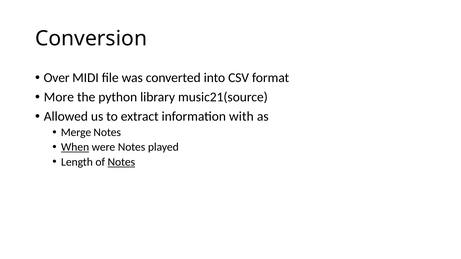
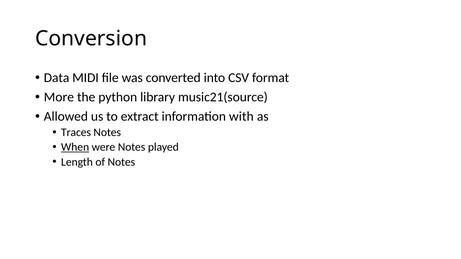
Over: Over -> Data (57, 78)
Merge: Merge -> Traces (76, 132)
Notes underline: present -> none (121, 162)
